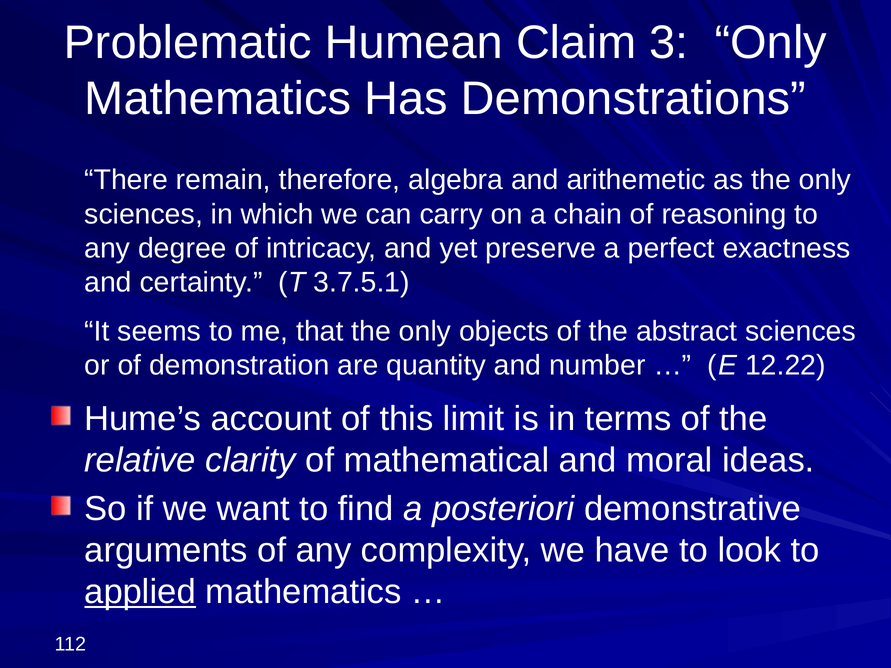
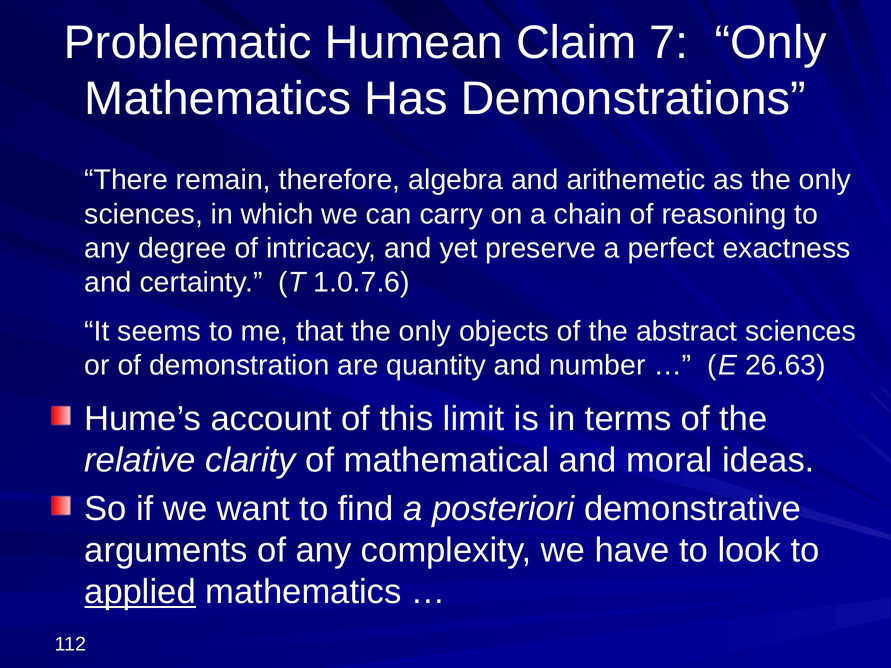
3: 3 -> 7 (669, 43)
3.7.5.1: 3.7.5.1 -> 1.0.7.6 (362, 283)
12.22: 12.22 -> 26.63 (785, 366)
